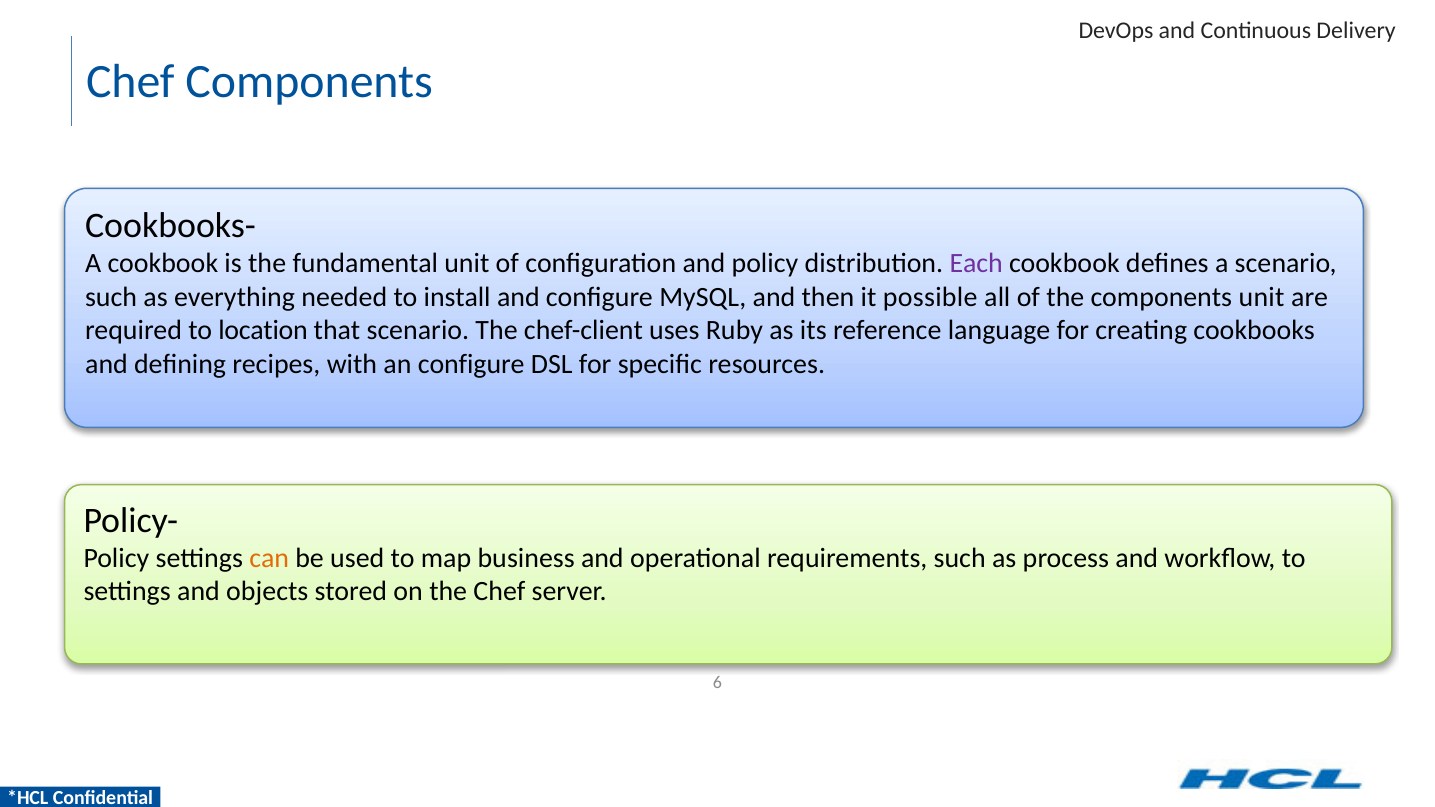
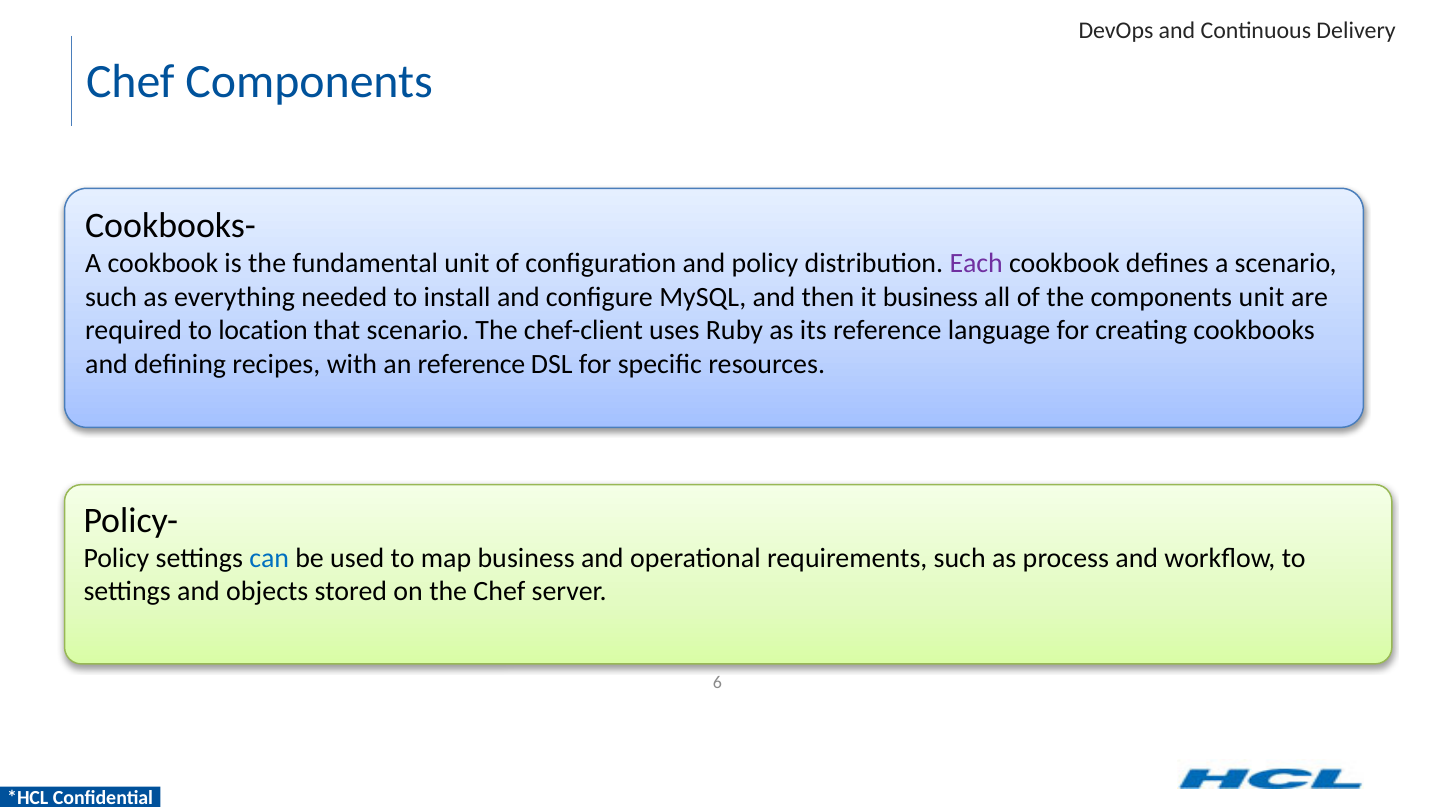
it possible: possible -> business (930, 297)
an configure: configure -> reference (471, 364)
can colour: orange -> blue (269, 558)
